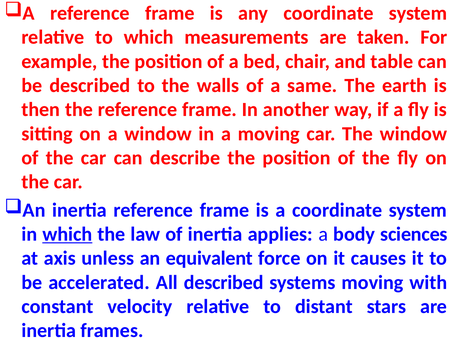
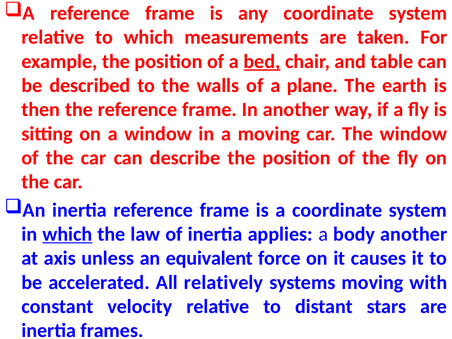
bed underline: none -> present (262, 61)
same: same -> plane (312, 86)
body sciences: sciences -> another (414, 234)
All described: described -> relatively (224, 282)
